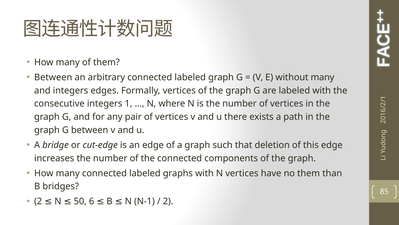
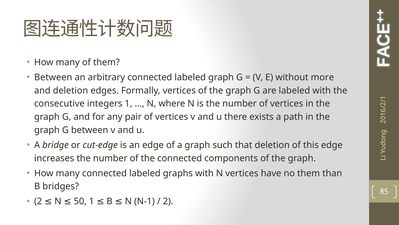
without many: many -> more (322, 77)
and integers: integers -> deletion (70, 90)
50 6: 6 -> 1 (92, 201)
